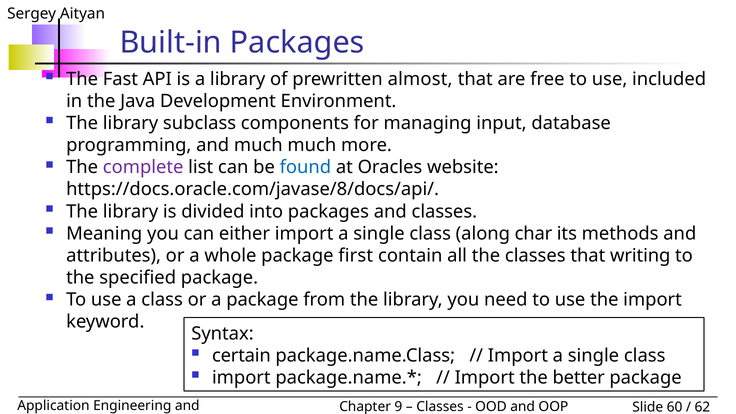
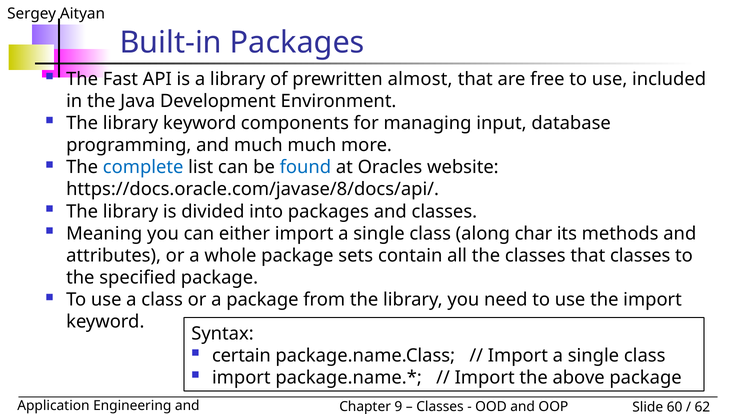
library subclass: subclass -> keyword (200, 123)
complete colour: purple -> blue (143, 167)
first: first -> sets (356, 256)
that writing: writing -> classes (640, 256)
better: better -> above (579, 378)
